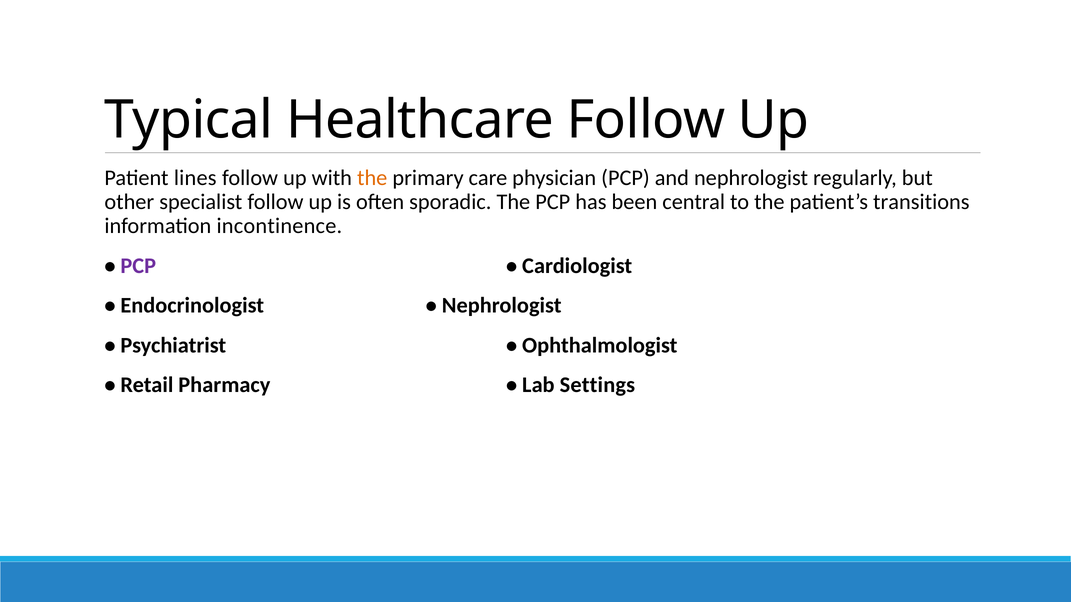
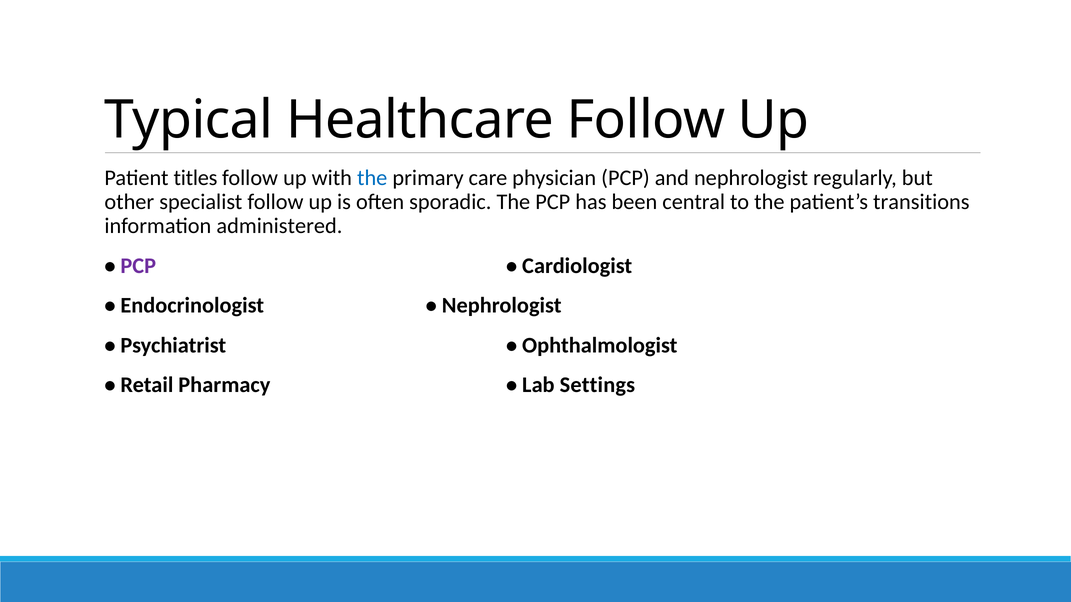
lines: lines -> titles (195, 178)
the colour: orange -> blue (372, 178)
incontinence: incontinence -> administered (279, 226)
